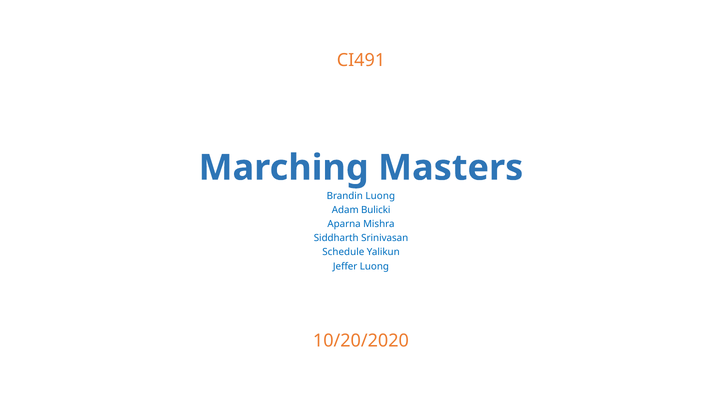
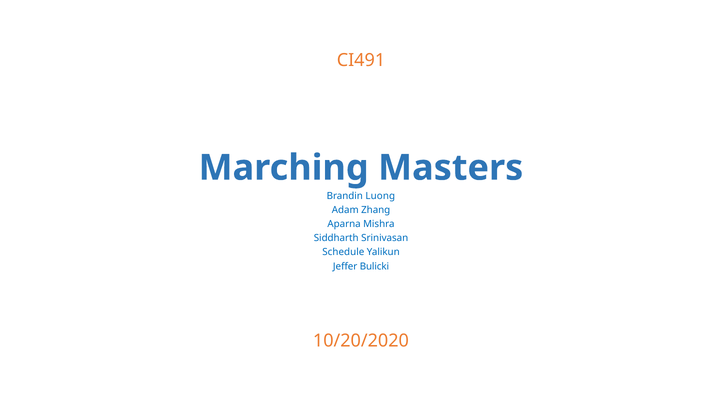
Bulicki: Bulicki -> Zhang (376, 210)
Jeffer Luong: Luong -> Bulicki (374, 266)
